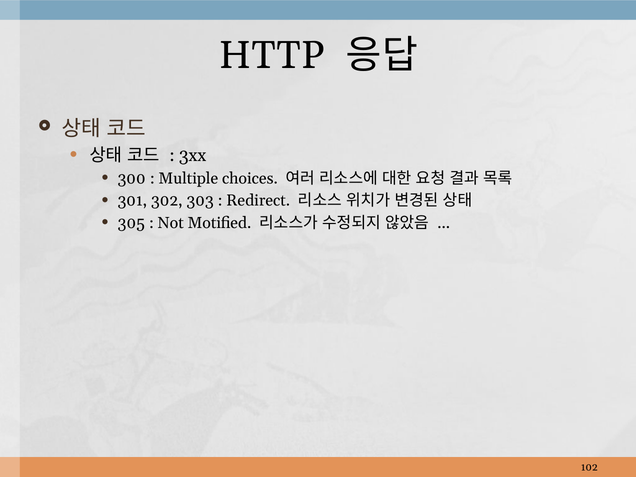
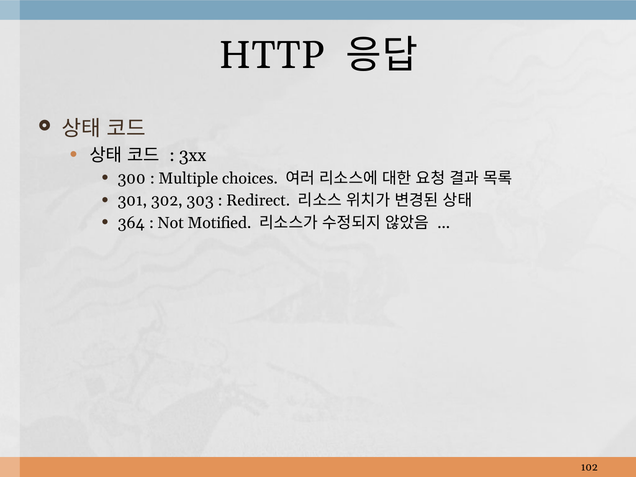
305: 305 -> 364 (131, 223)
